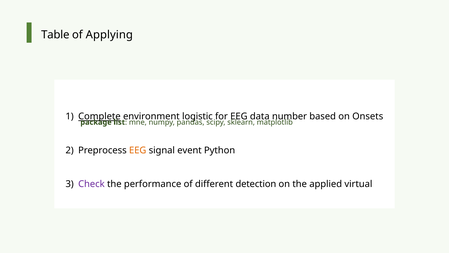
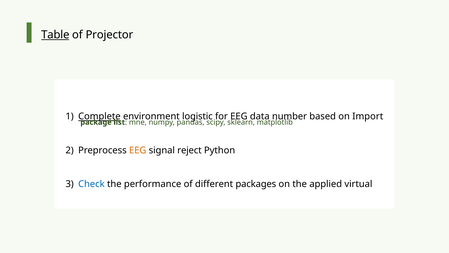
Table underline: none -> present (55, 35)
Applying: Applying -> Projector (109, 35)
Onsets: Onsets -> Import (368, 116)
event: event -> reject (189, 150)
Check colour: purple -> blue (91, 184)
detection: detection -> packages (256, 184)
